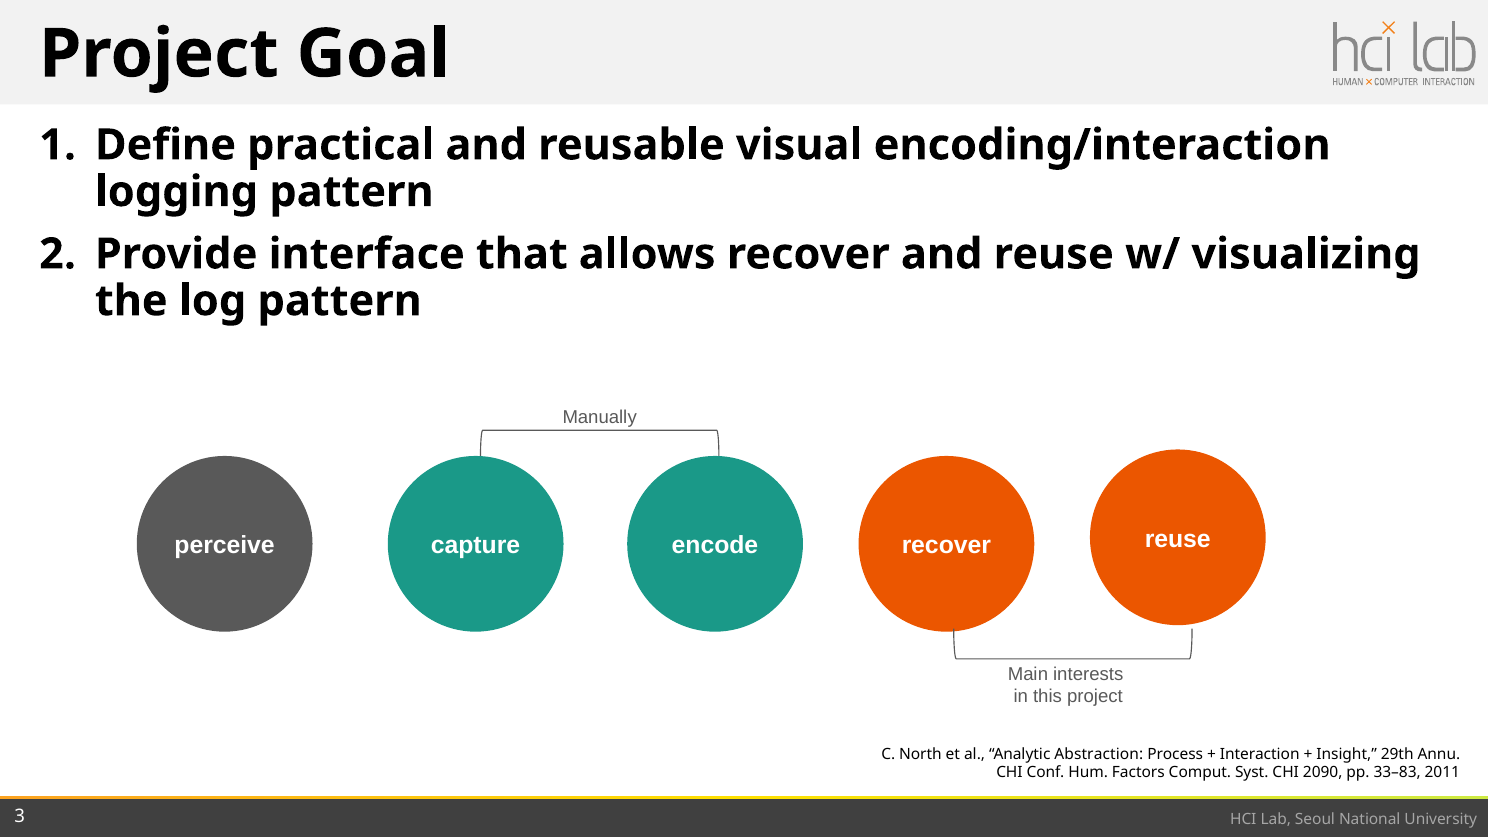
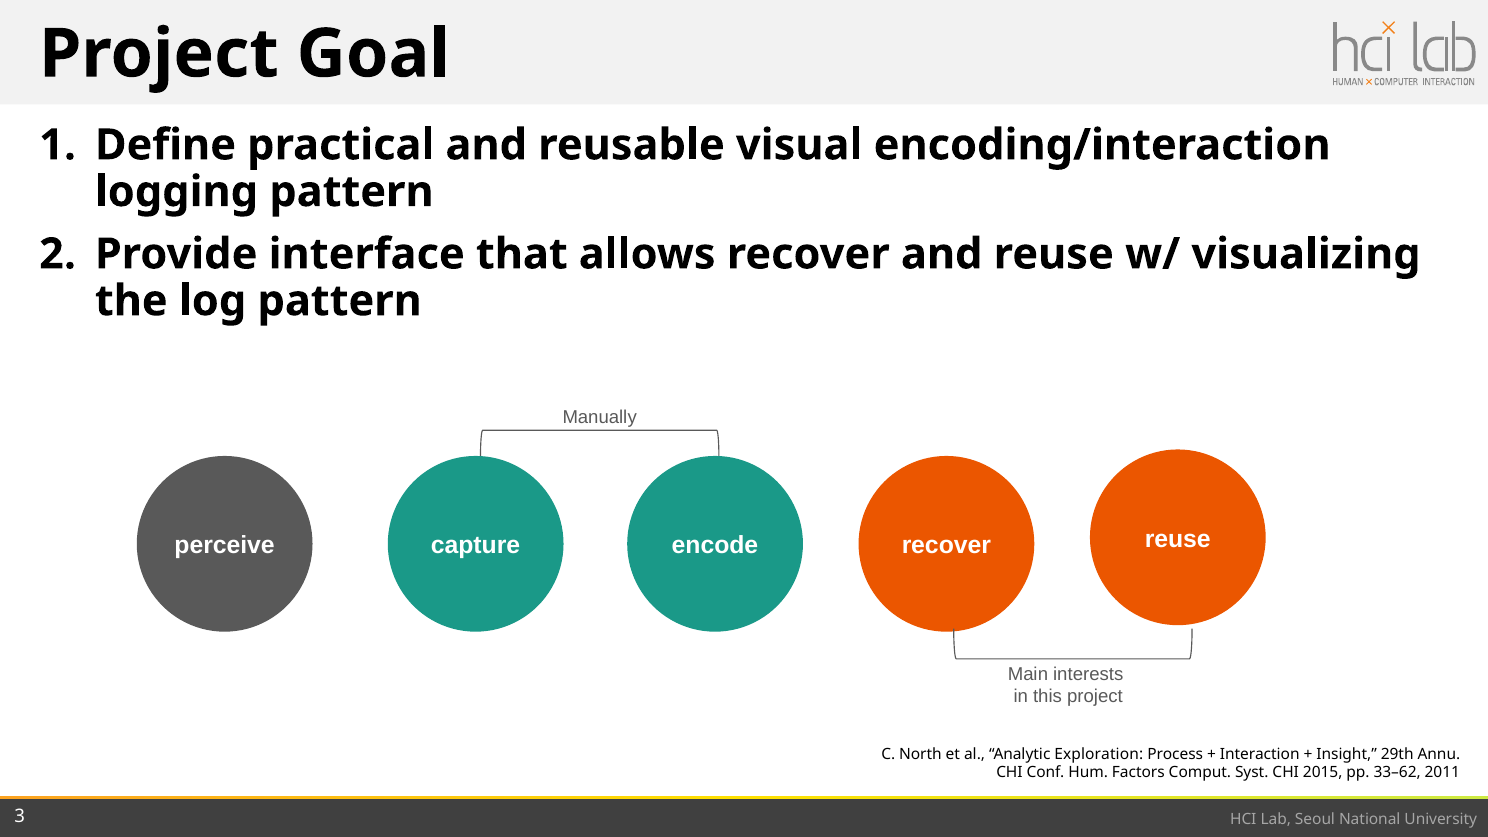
Abstraction: Abstraction -> Exploration (1099, 754)
2090: 2090 -> 2015 (1323, 773)
33–83: 33–83 -> 33–62 (1397, 773)
